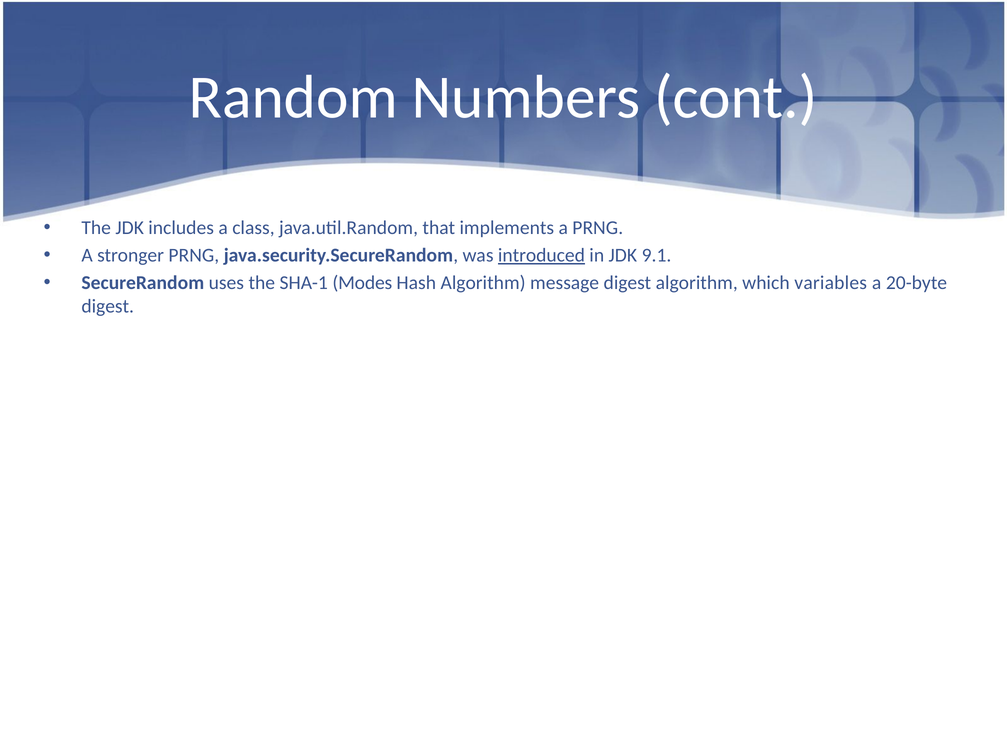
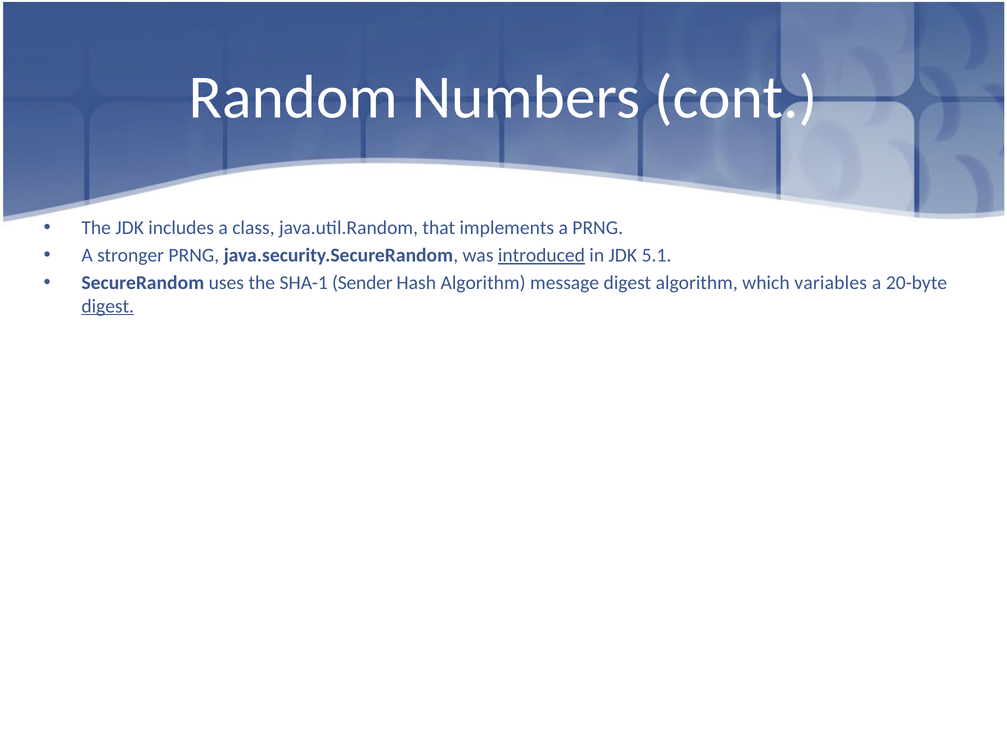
9.1: 9.1 -> 5.1 (657, 255)
Modes: Modes -> Sender (362, 283)
digest underline: none -> present (108, 306)
